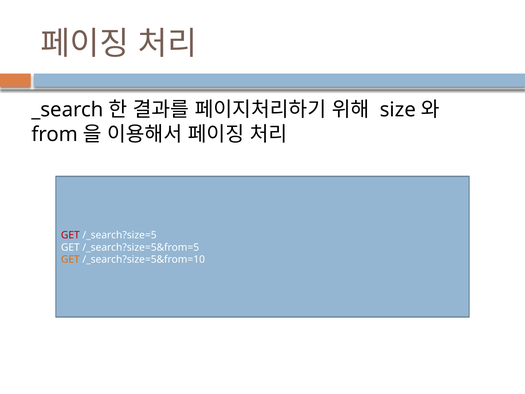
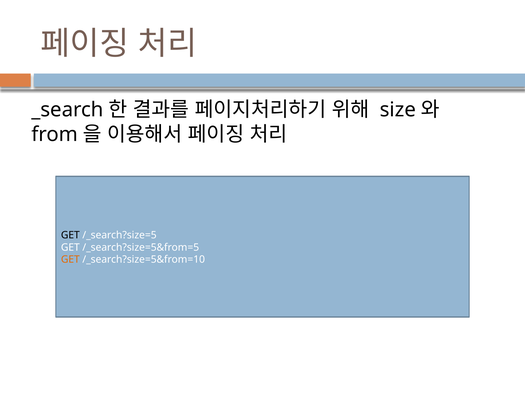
GET colour: red -> black (70, 235)
